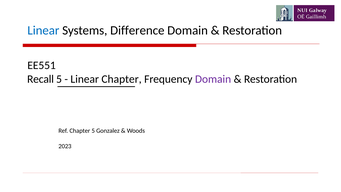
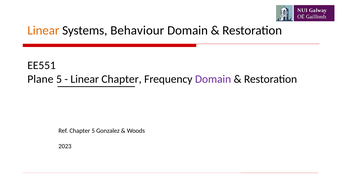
Linear colour: blue -> orange (43, 30)
Difference: Difference -> Behaviour (137, 30)
Recall: Recall -> Plane (40, 79)
